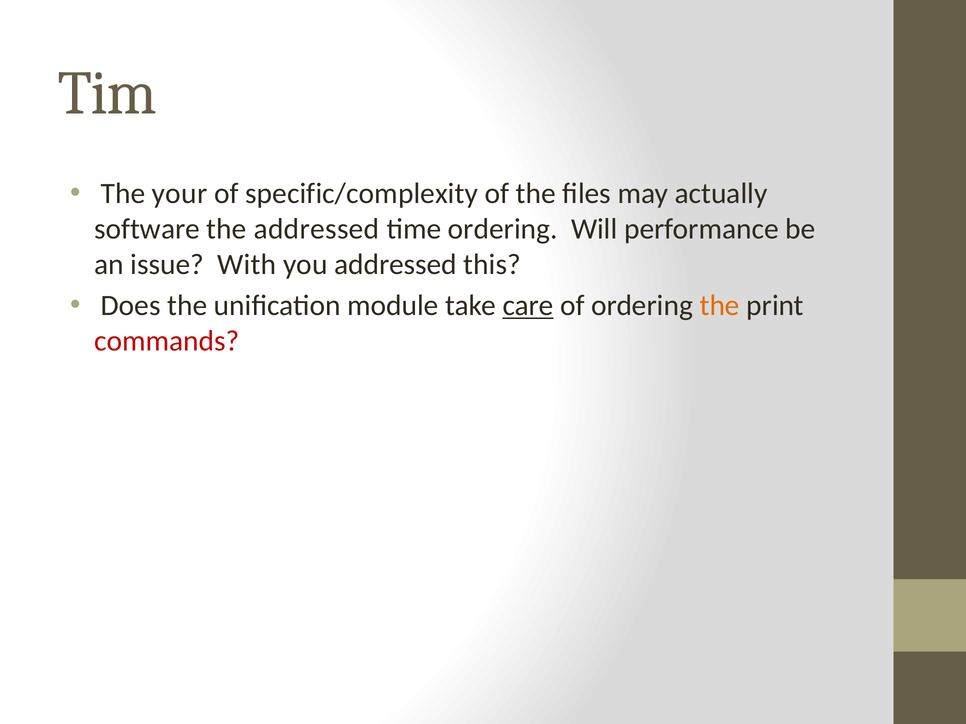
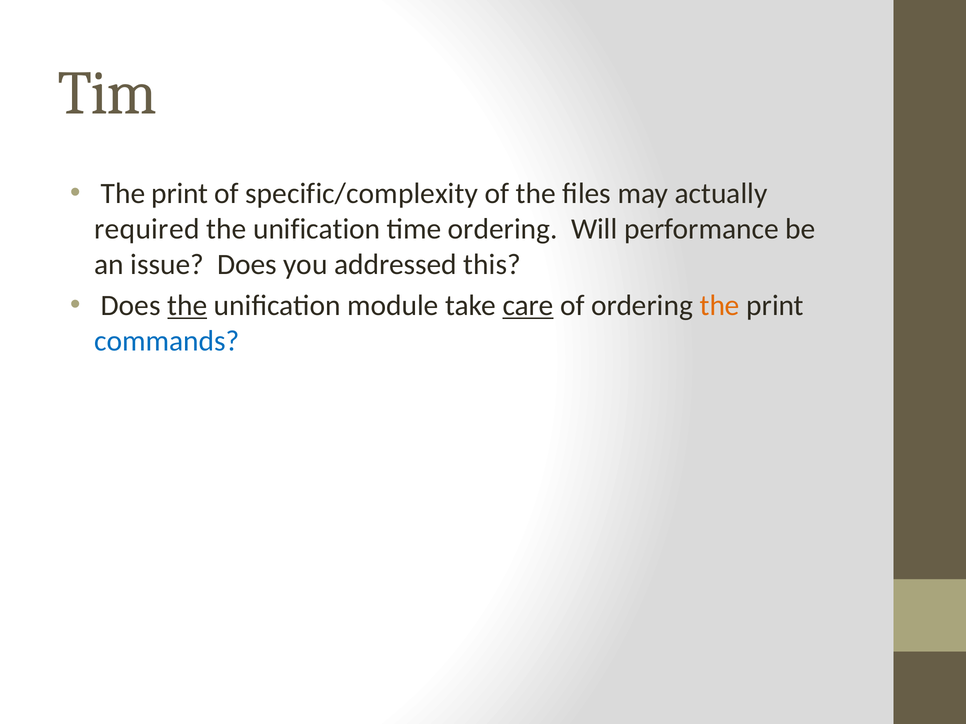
your: your -> print (180, 194)
software: software -> required (147, 229)
addressed: addressed -> unification (317, 229)
issue With: With -> Does (247, 264)
the underline: none -> present (187, 306)
commands colour: red -> blue (167, 341)
